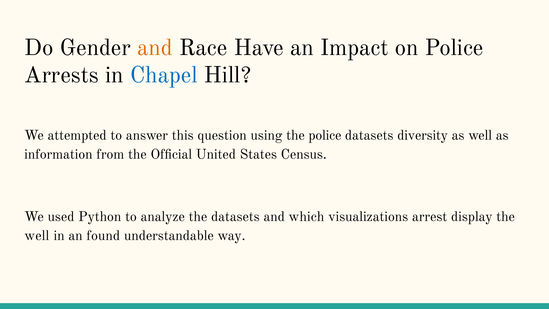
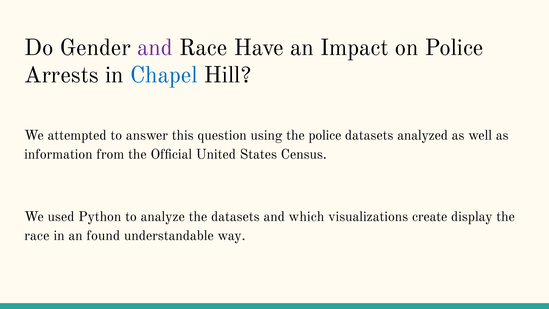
and colour: orange -> purple (155, 48)
diversity: diversity -> analyzed (423, 135)
arrest: arrest -> create (430, 216)
well: well -> race (37, 235)
